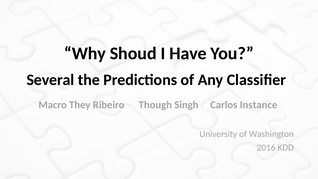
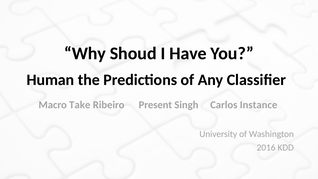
Several: Several -> Human (50, 80)
They: They -> Take (80, 105)
Though: Though -> Present (155, 105)
